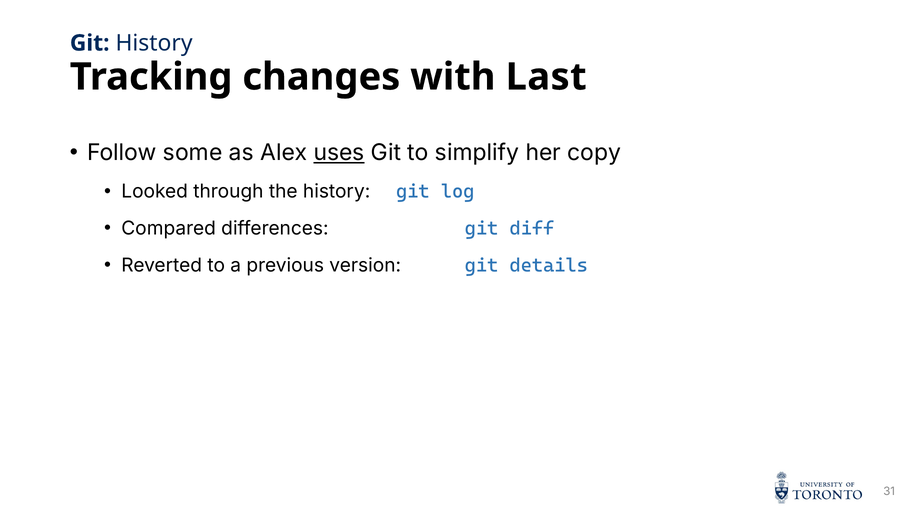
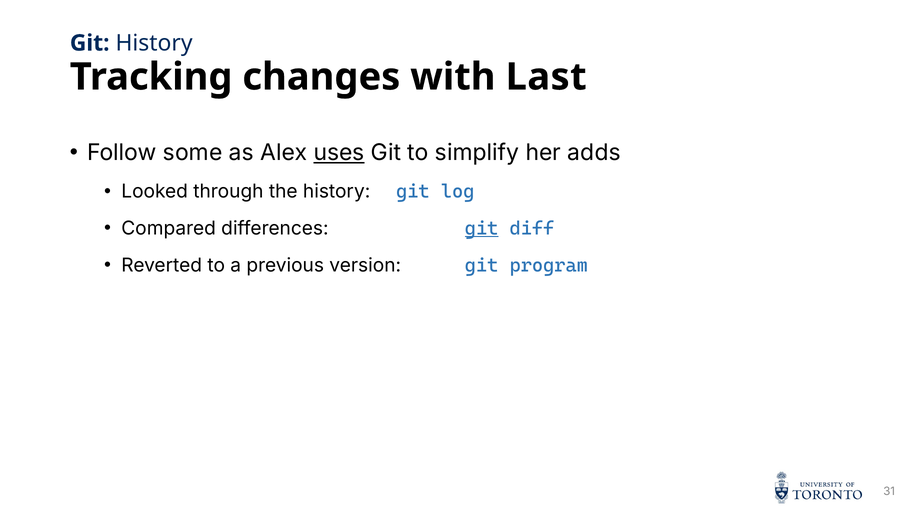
copy: copy -> adds (594, 153)
git underline: none -> present (482, 229)
details: details -> program (549, 265)
